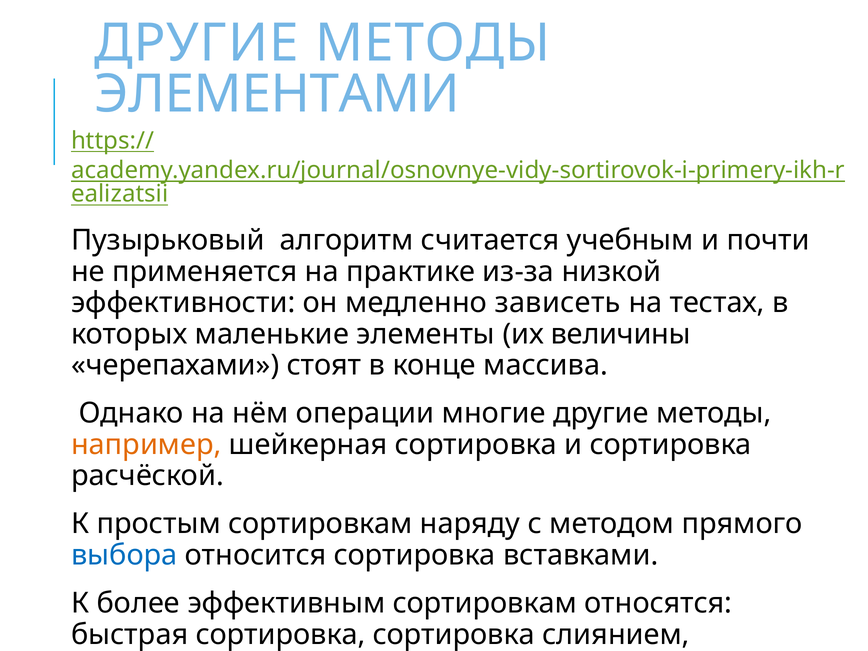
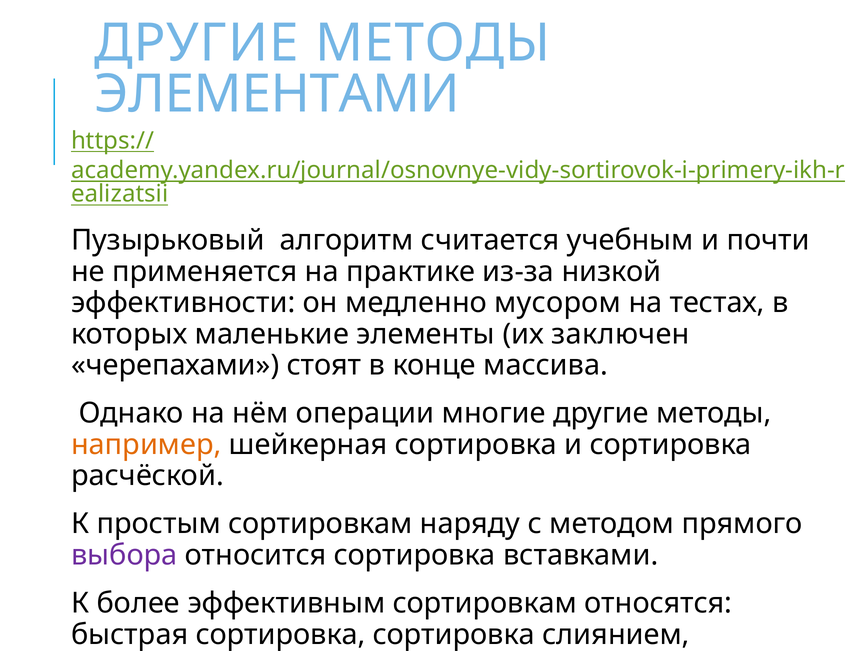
зависеть: зависеть -> мусором (558, 303)
величины: величины -> заключен (621, 334)
выбора colour: blue -> purple (124, 555)
